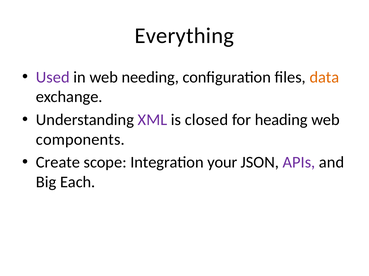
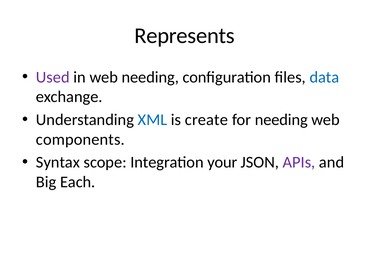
Everything: Everything -> Represents (185, 36)
data colour: orange -> blue (324, 77)
XML colour: purple -> blue (152, 120)
closed: closed -> create (206, 120)
for heading: heading -> needing (281, 120)
Create: Create -> Syntax (58, 163)
